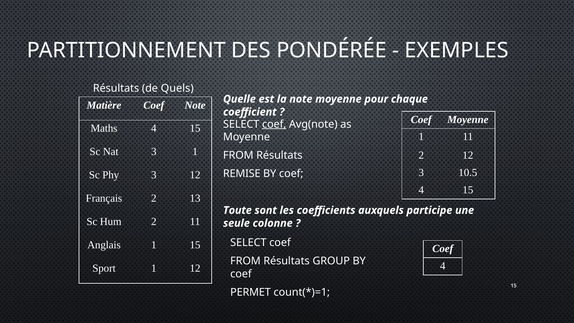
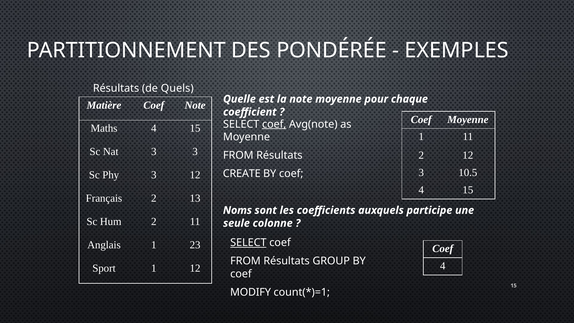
3 1: 1 -> 3 (195, 152)
REMISE: REMISE -> CREATE (242, 174)
Toute: Toute -> Noms (237, 210)
SELECT underline: none -> present (248, 242)
1 15: 15 -> 23 (195, 245)
PERMET: PERMET -> MODIFY (251, 292)
